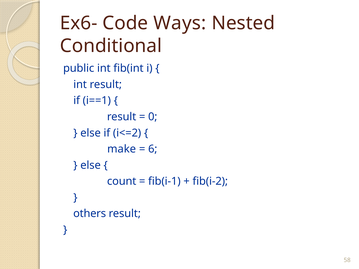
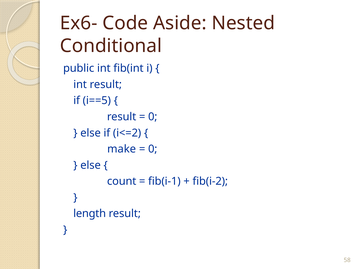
Ways: Ways -> Aside (180, 23)
i==1: i==1 -> i==5 (97, 101)
6: 6 -> 0 (153, 149)
others: others -> length (90, 214)
